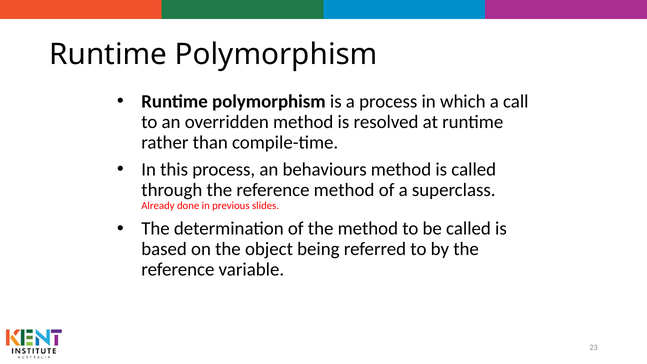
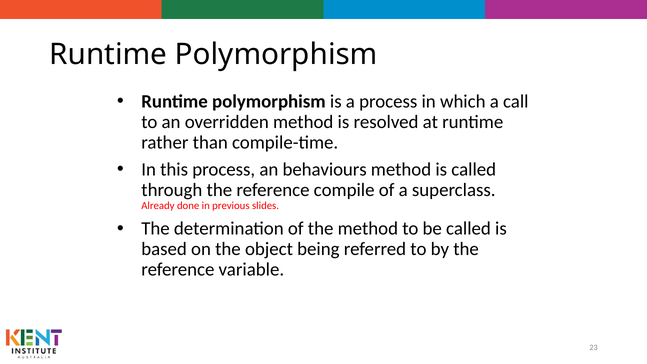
reference method: method -> compile (344, 190)
